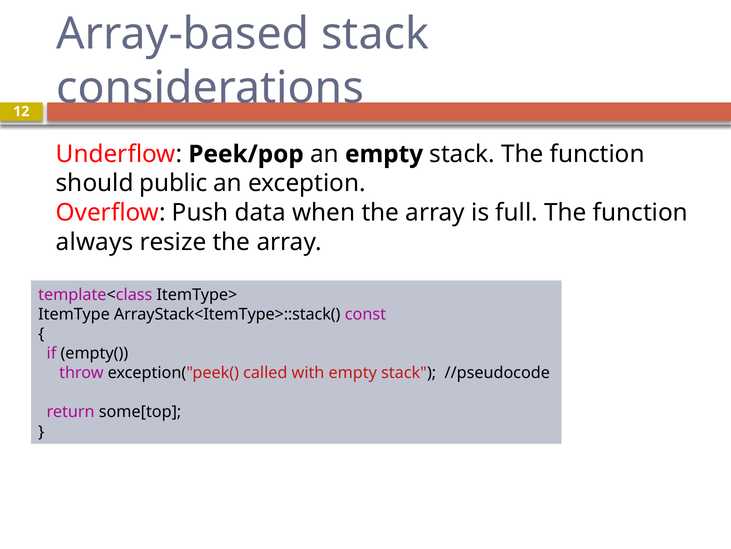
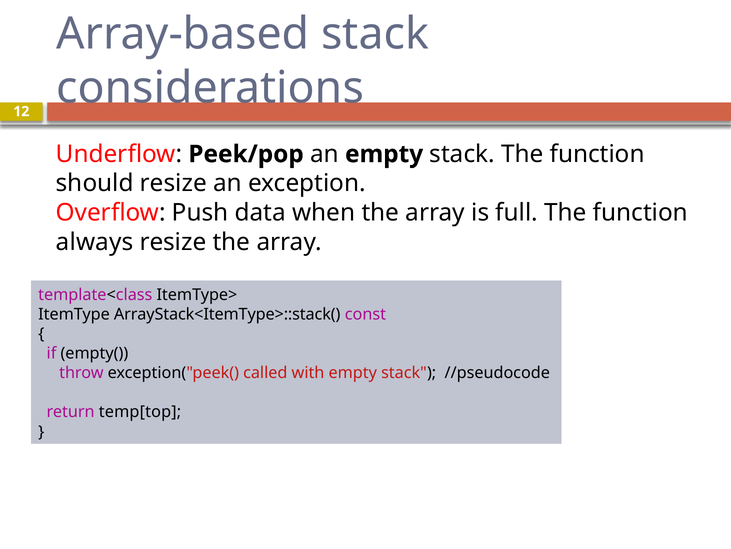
should public: public -> resize (173, 183)
some[top: some[top -> temp[top (140, 412)
